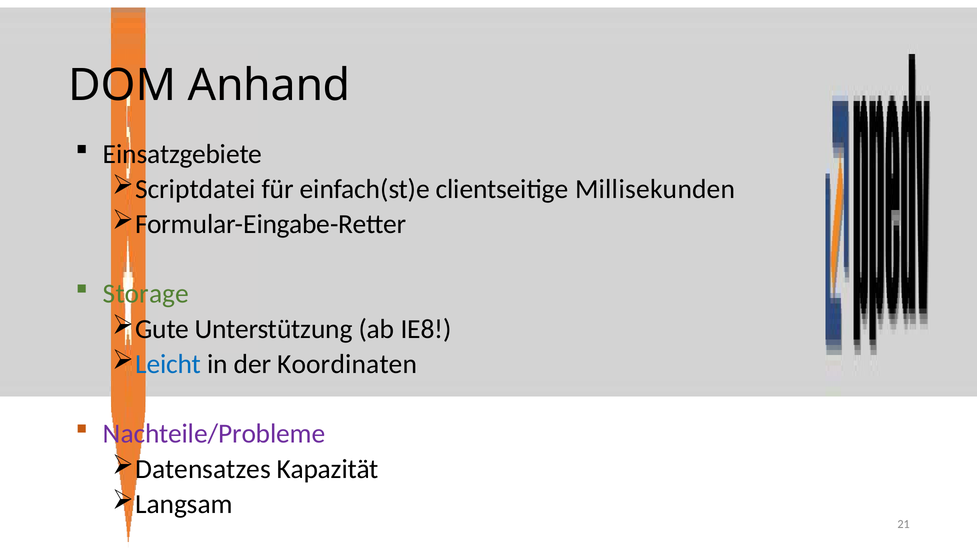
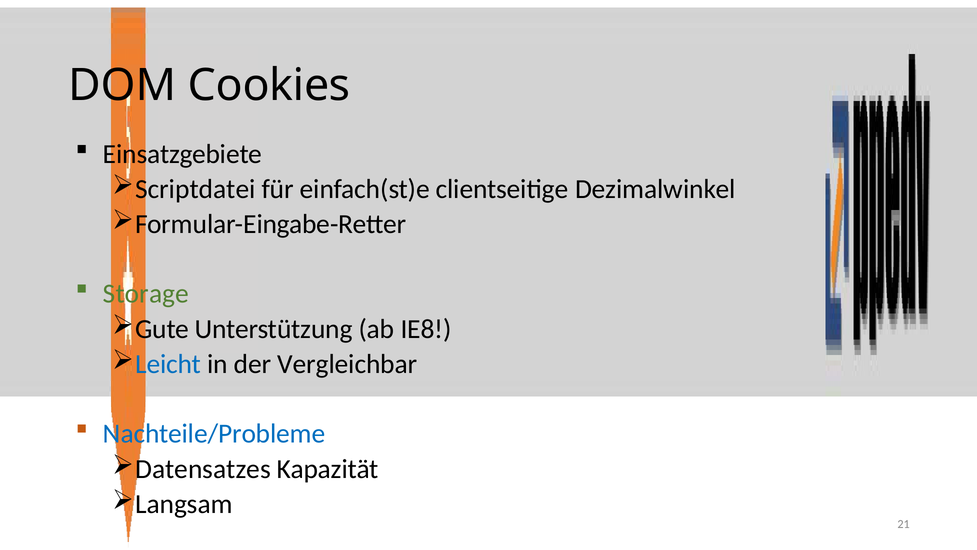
Anhand: Anhand -> Cookies (269, 85)
Millisekunden: Millisekunden -> Dezimalwinkel (655, 189)
Koordinaten: Koordinaten -> Vergleichbar (347, 364)
Nachteile/Probleme colour: purple -> blue (214, 434)
